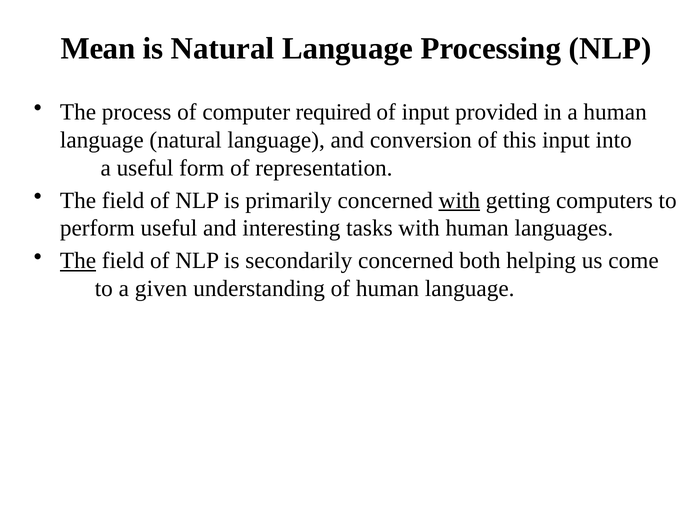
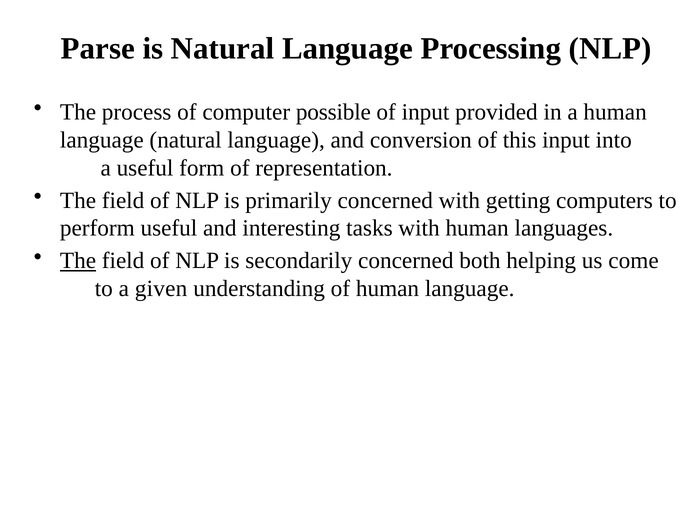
Mean: Mean -> Parse (98, 49)
required: required -> possible (333, 112)
with underline: present -> none (459, 200)
